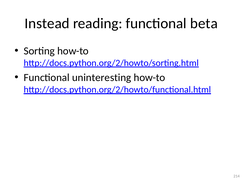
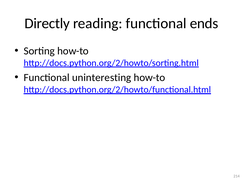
Instead: Instead -> Directly (47, 24)
beta: beta -> ends (204, 24)
